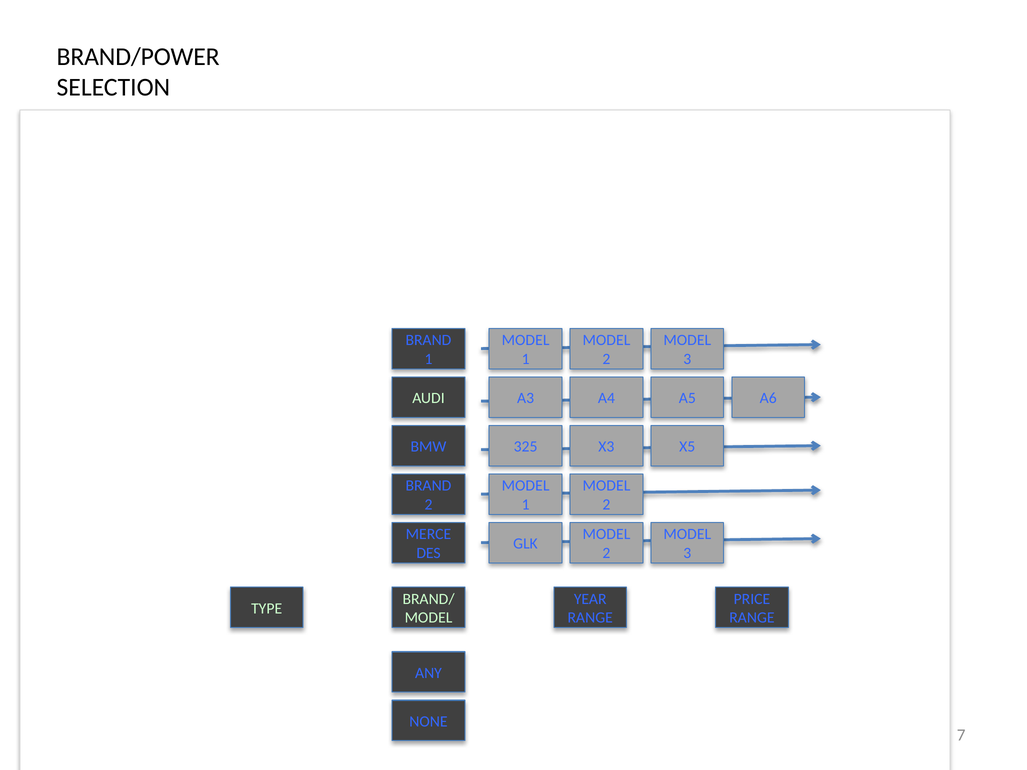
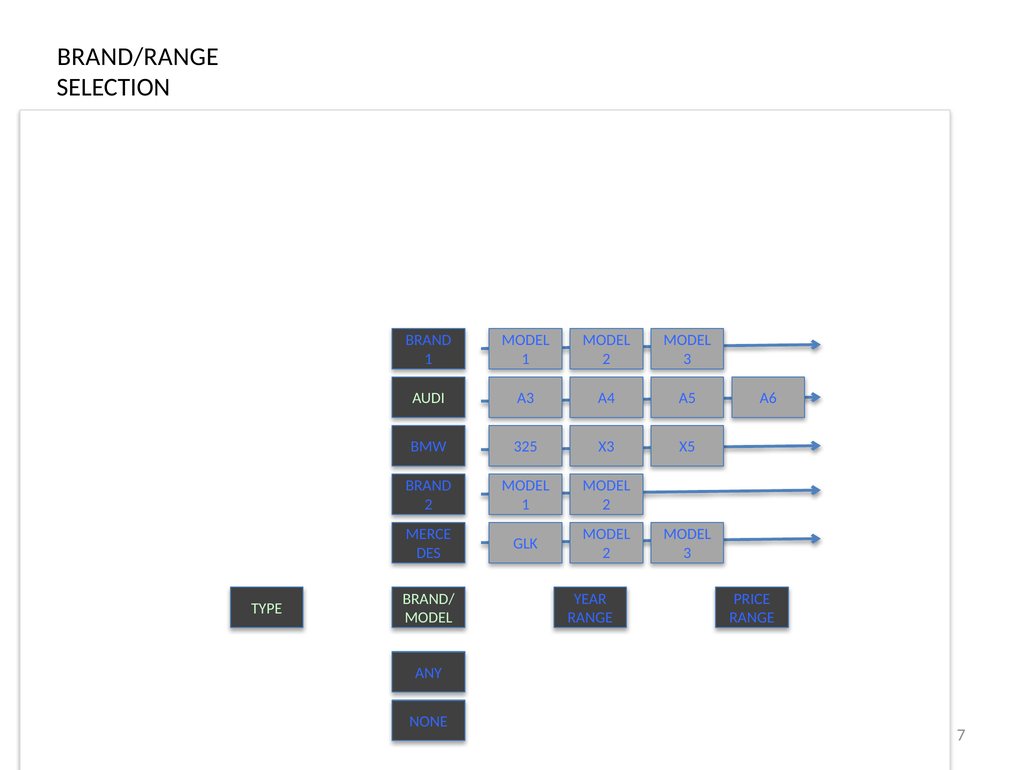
BRAND/POWER: BRAND/POWER -> BRAND/RANGE (138, 57)
